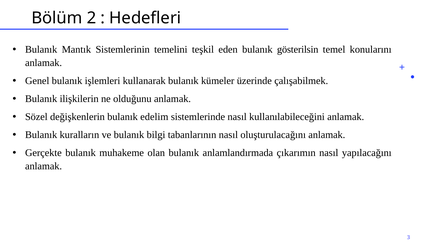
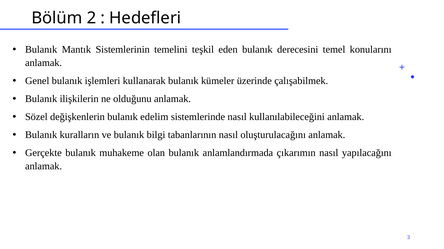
gösterilsin: gösterilsin -> derecesini (298, 50)
